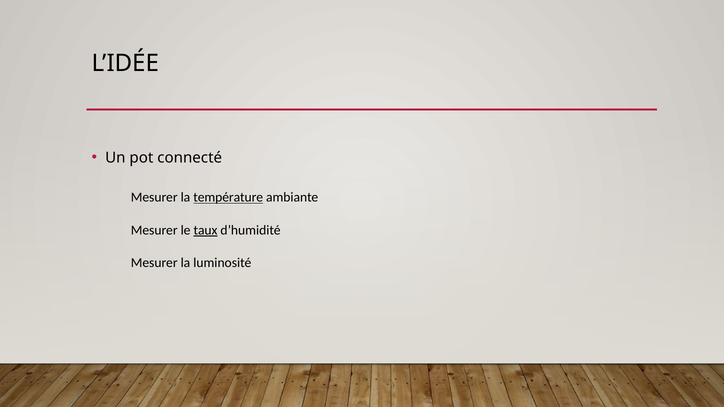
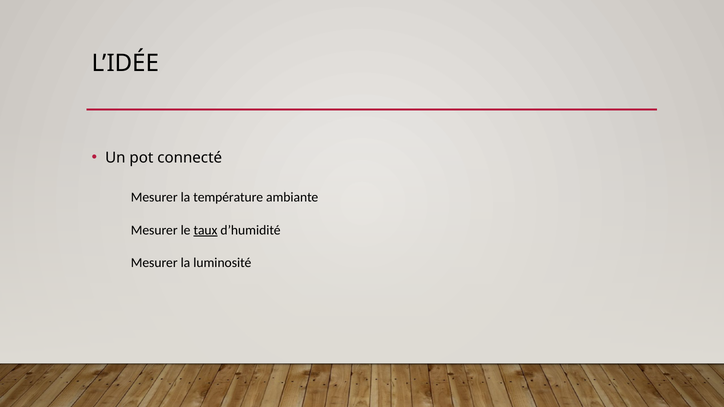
température underline: present -> none (228, 198)
